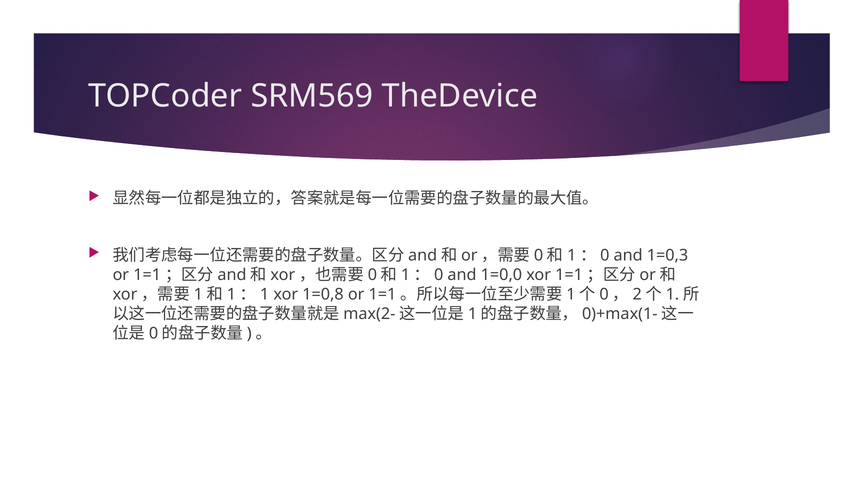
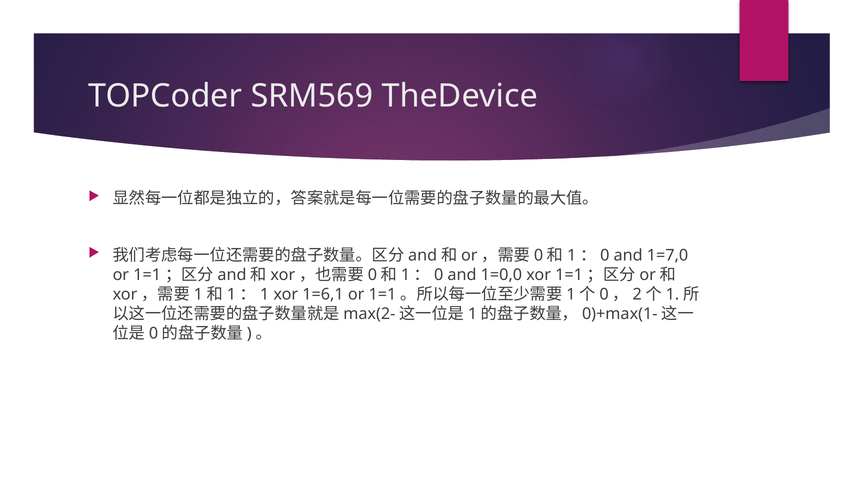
1=0,3: 1=0,3 -> 1=7,0 (668, 255)
1=0,8: 1=0,8 -> 1=6,1 (323, 294)
